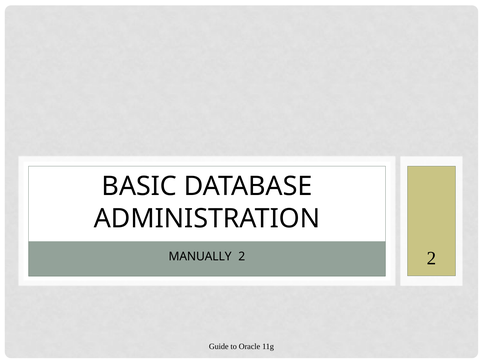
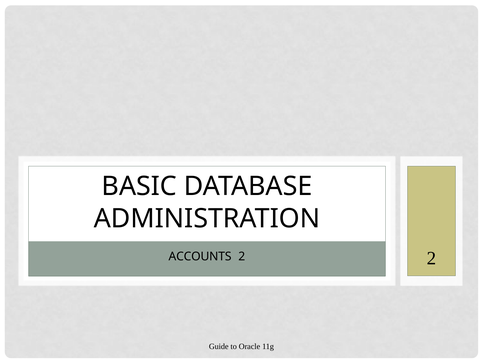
MANUALLY: MANUALLY -> ACCOUNTS (200, 256)
